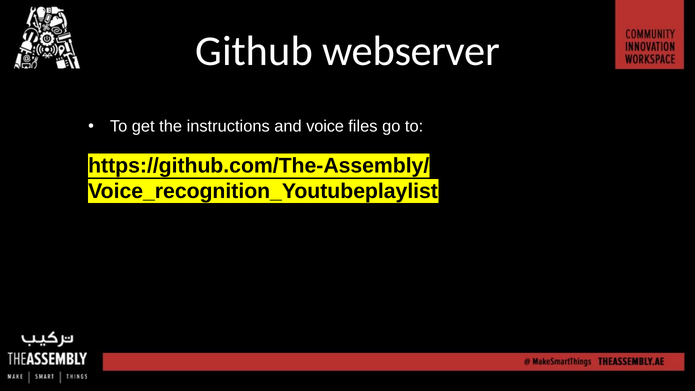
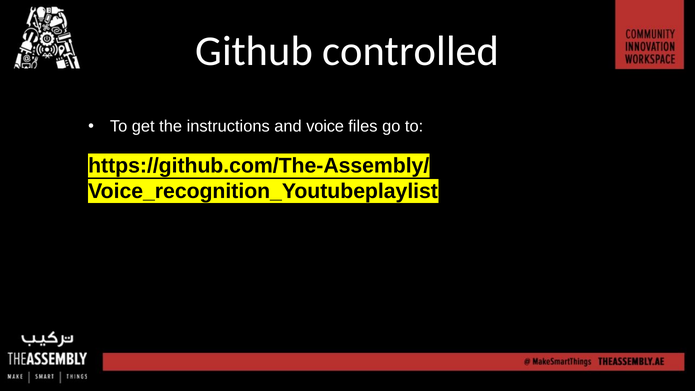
webserver: webserver -> controlled (411, 51)
